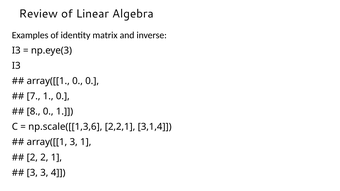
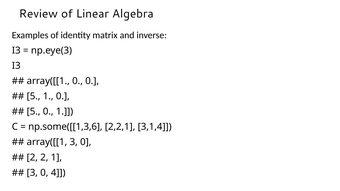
7: 7 -> 5 (34, 96)
8: 8 -> 5 (34, 112)
np.scale([[1,3,6: np.scale([[1,3,6 -> np.some([[1,3,6 (65, 127)
array([[1 3 1: 1 -> 0 (86, 142)
3: 3 -> 0 (44, 173)
